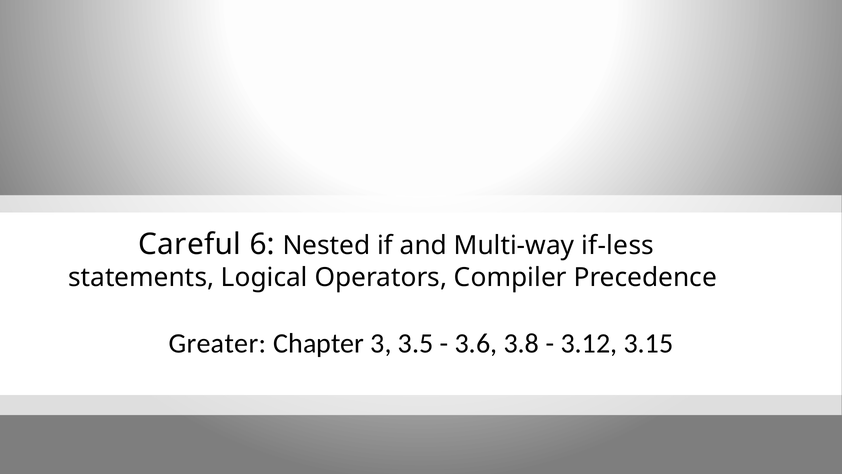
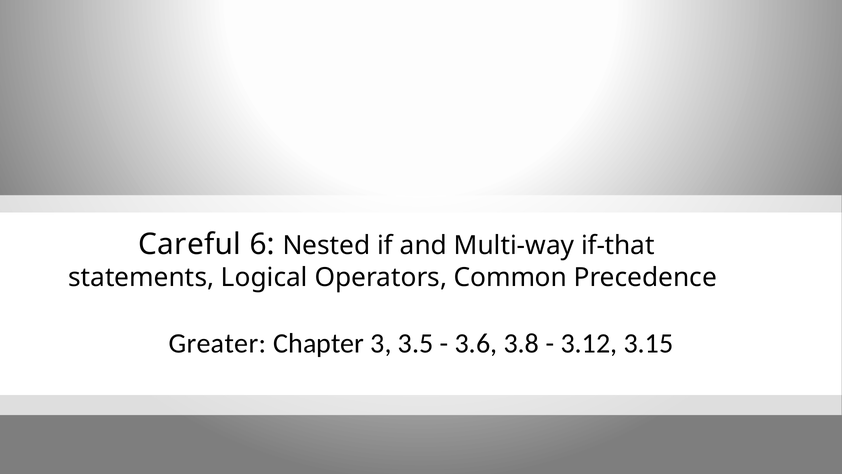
if-less: if-less -> if-that (618, 245)
Compiler: Compiler -> Common (510, 278)
